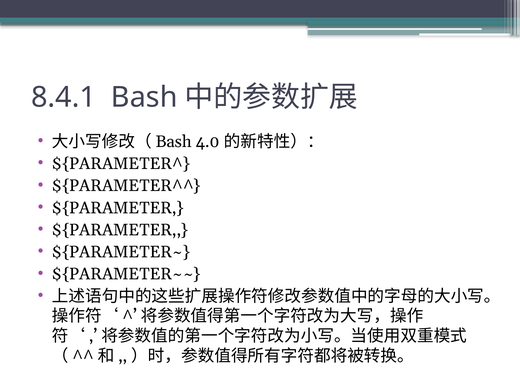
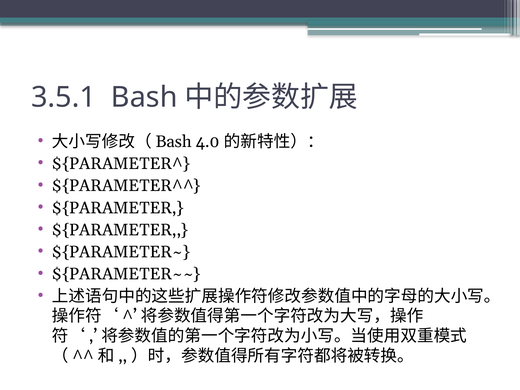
8.4.1: 8.4.1 -> 3.5.1 (64, 97)
